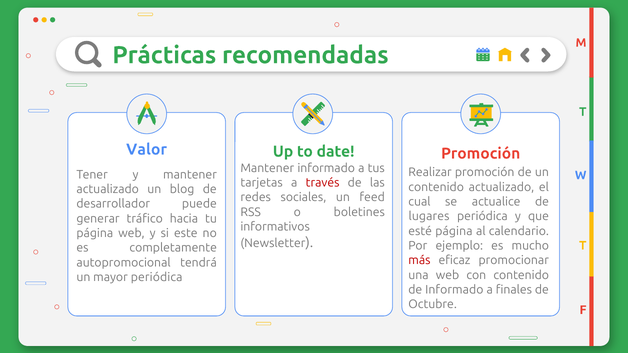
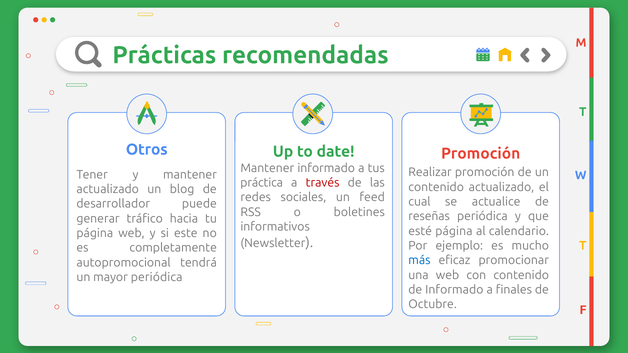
Valor: Valor -> Otros (147, 150)
tarjetas: tarjetas -> práctica (262, 183)
lugares: lugares -> reseñas (429, 217)
más colour: red -> blue (419, 261)
